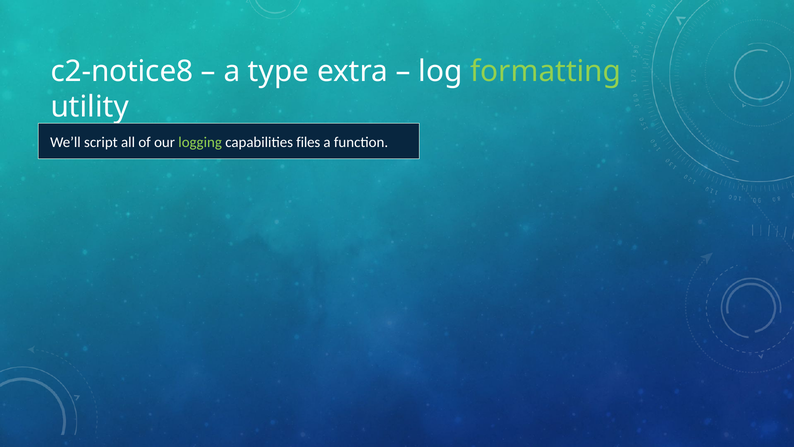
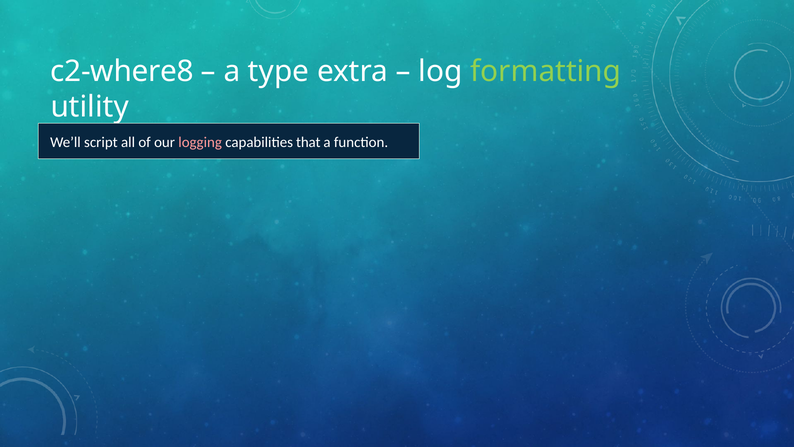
c2-notice8: c2-notice8 -> c2-where8 (122, 71)
logging colour: light green -> pink (200, 142)
files: files -> that (308, 142)
